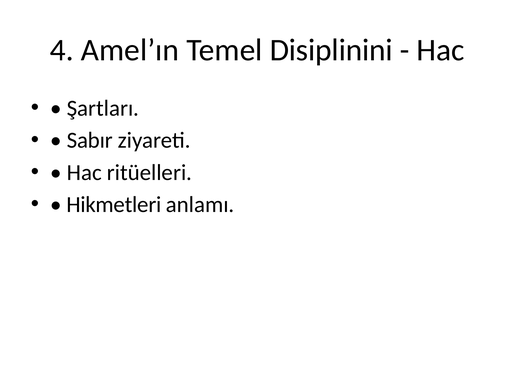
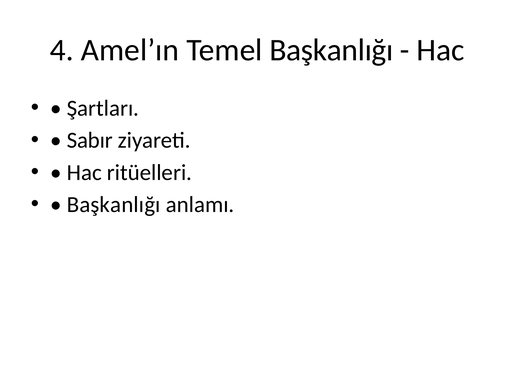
Temel Disiplinini: Disiplinini -> Başkanlığı (331, 50)
Hikmetleri: Hikmetleri -> Başkanlığı (114, 204)
